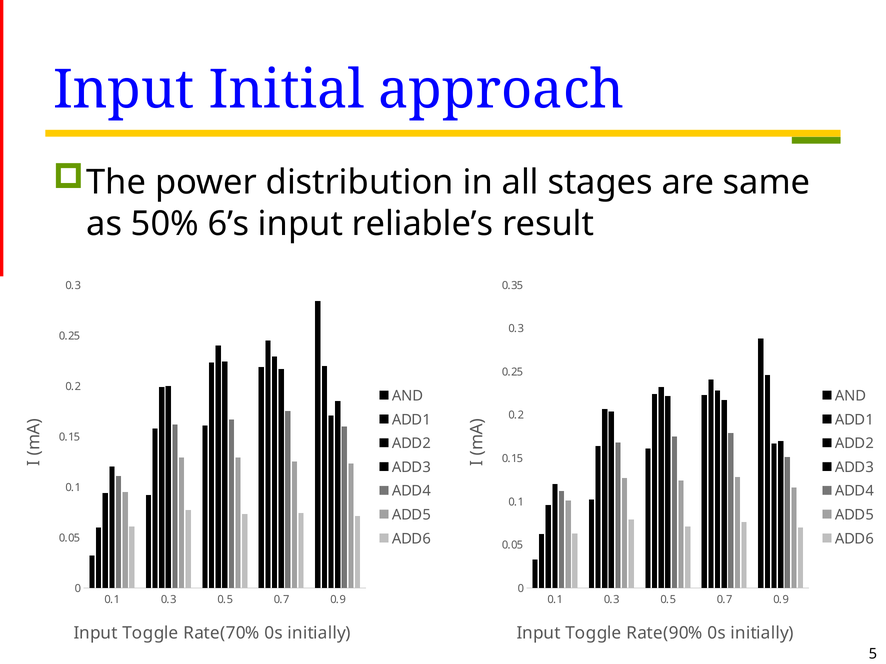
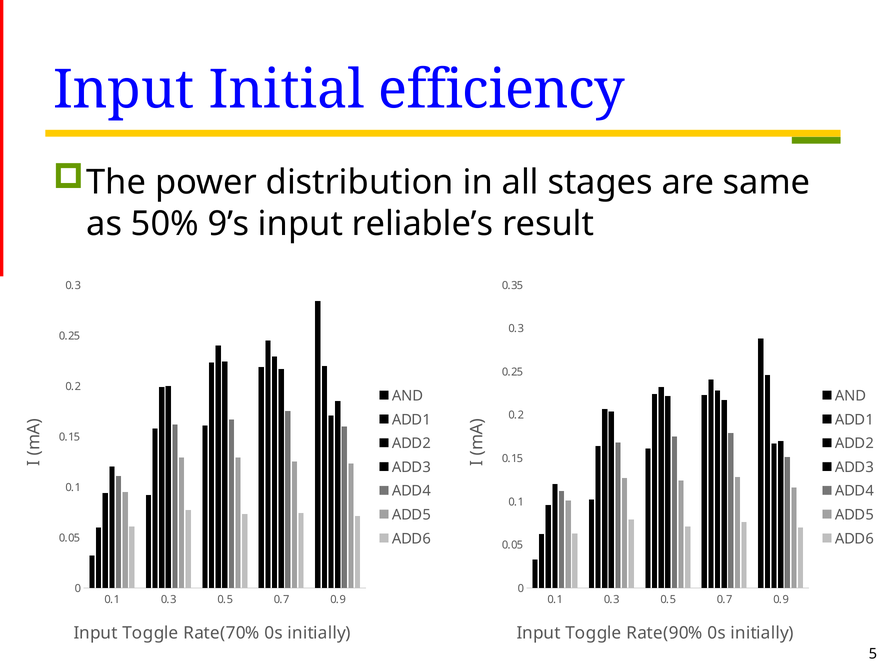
approach: approach -> efficiency (502, 90)
6’s: 6’s -> 9’s (229, 224)
